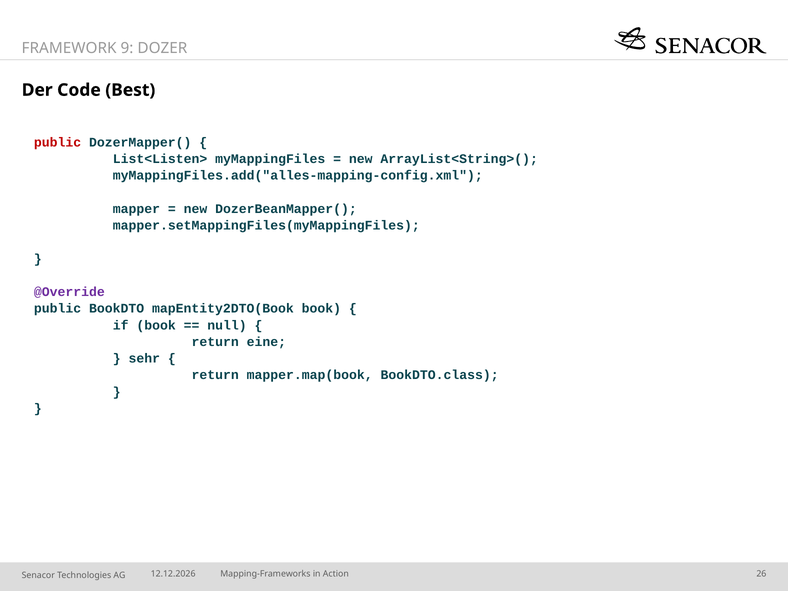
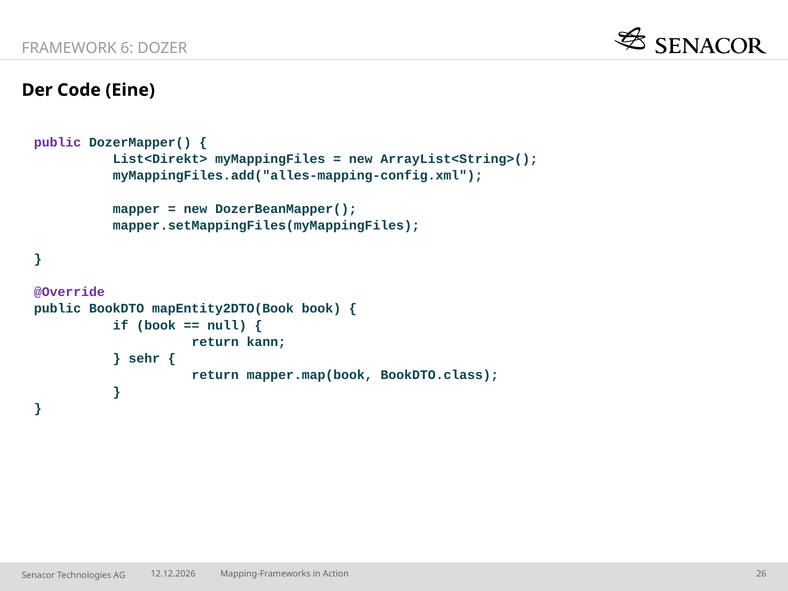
9: 9 -> 6 (127, 48)
Best: Best -> Eine (130, 90)
public colour: red -> purple (58, 142)
List<Listen>: List<Listen> -> List<Direkt> (160, 159)
eine: eine -> kann (266, 342)
